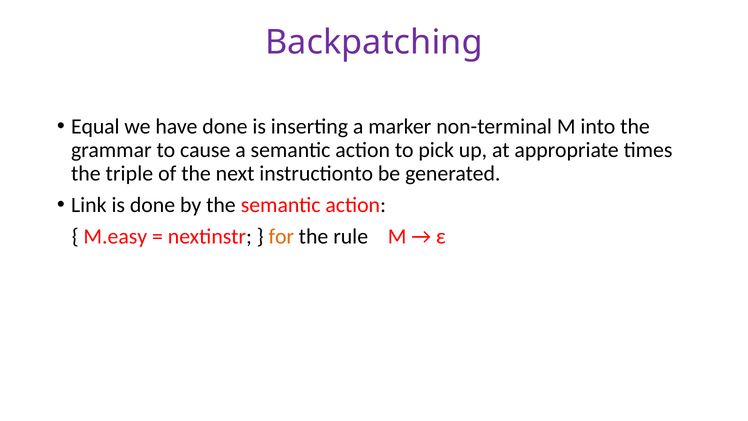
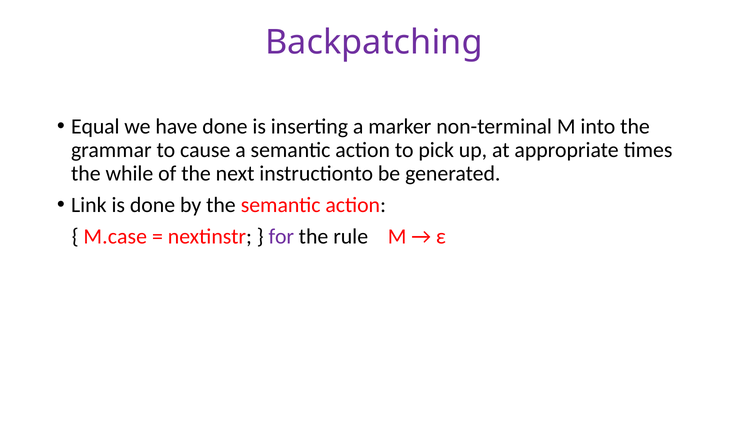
triple: triple -> while (129, 174)
M.easy: M.easy -> M.case (115, 236)
for colour: orange -> purple (281, 236)
